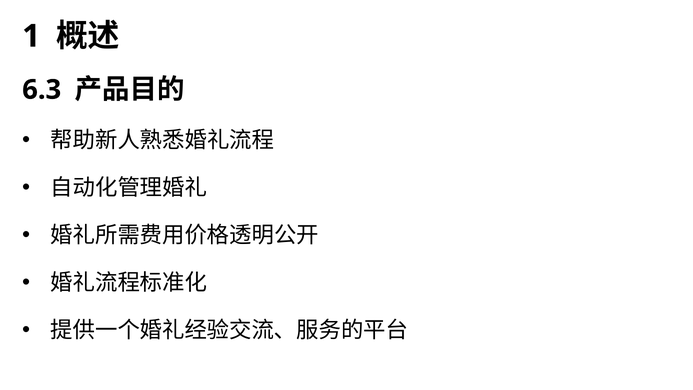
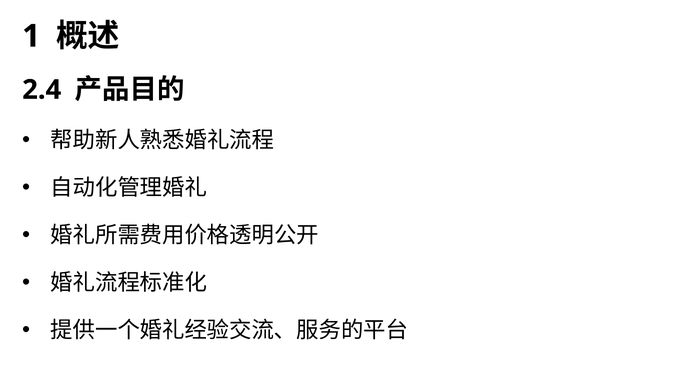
6.3: 6.3 -> 2.4 (42, 90)
